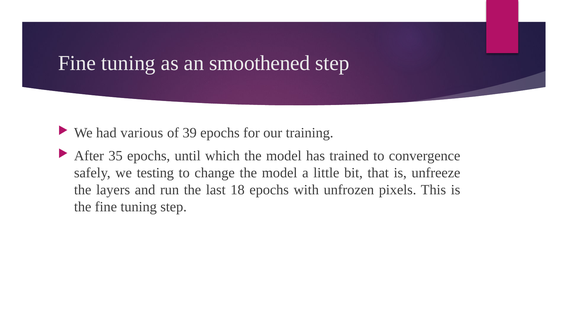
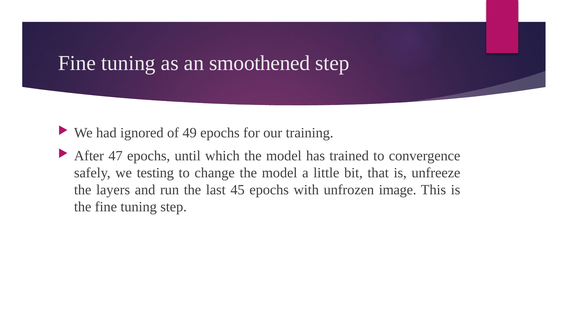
various: various -> ignored (142, 133)
39: 39 -> 49 (190, 133)
35: 35 -> 47 (116, 156)
18: 18 -> 45 (238, 190)
pixels: pixels -> image (398, 190)
